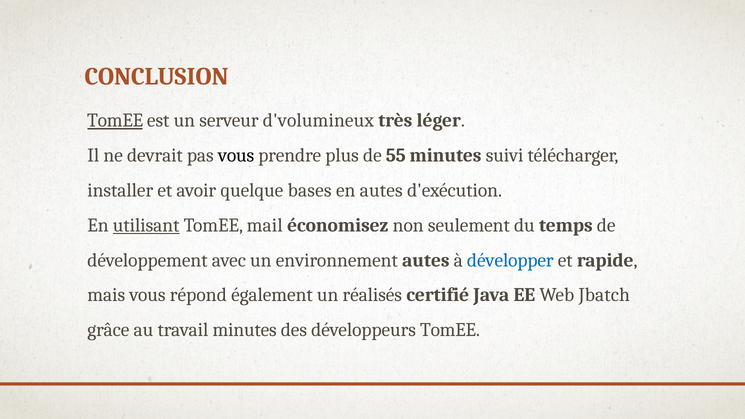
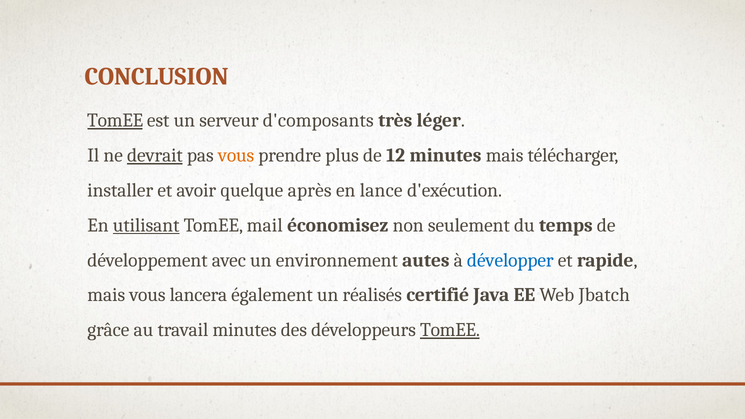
d'volumineux: d'volumineux -> d'composants (318, 121)
devrait underline: none -> present (155, 155)
vous colour: black -> orange (236, 155)
55: 55 -> 12 (396, 155)
minutes suivi: suivi -> mais (505, 155)
bases: bases -> après (310, 190)
en autes: autes -> lance (381, 190)
répond: répond -> lancera (198, 295)
TomEE underline: none -> present (450, 330)
